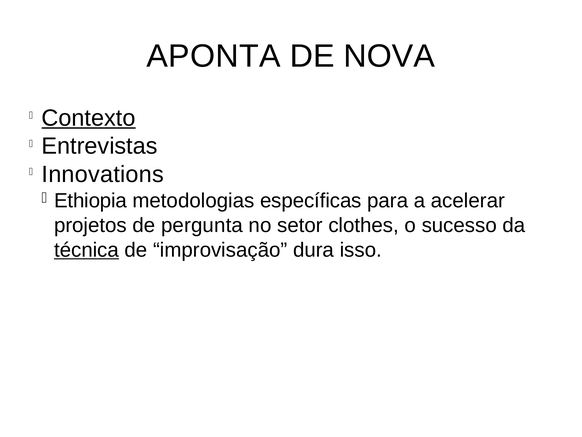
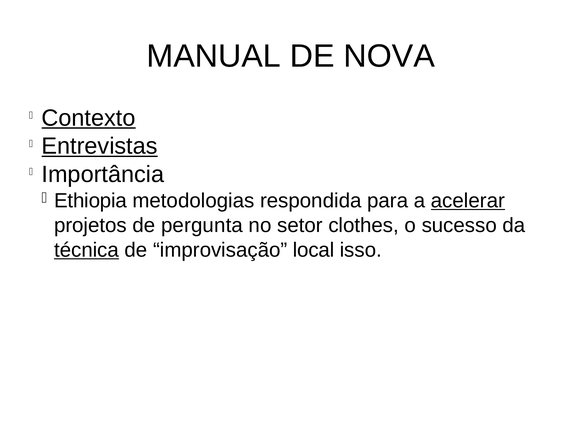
APONTA: APONTA -> MANUAL (214, 56)
Entrevistas underline: none -> present (100, 146)
Innovations: Innovations -> Importância (103, 174)
específicas: específicas -> respondida (311, 200)
acelerar underline: none -> present (468, 200)
dura: dura -> local (314, 250)
